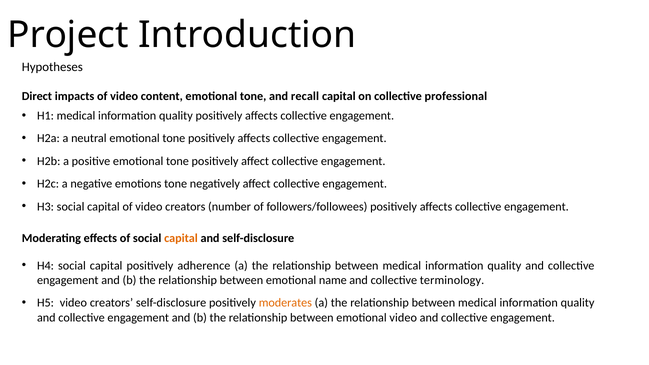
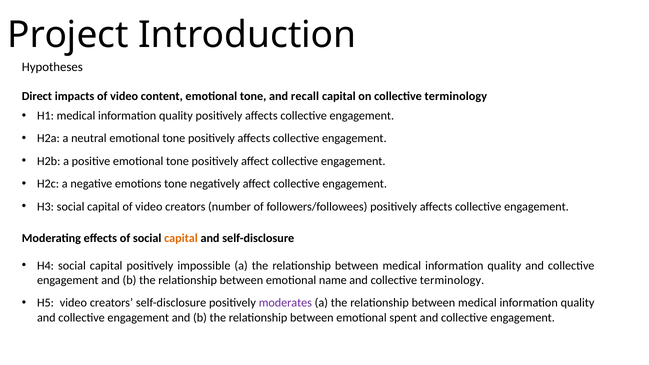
on collective professional: professional -> terminology (456, 96)
adherence: adherence -> impossible (204, 266)
moderates colour: orange -> purple (285, 303)
emotional video: video -> spent (403, 318)
